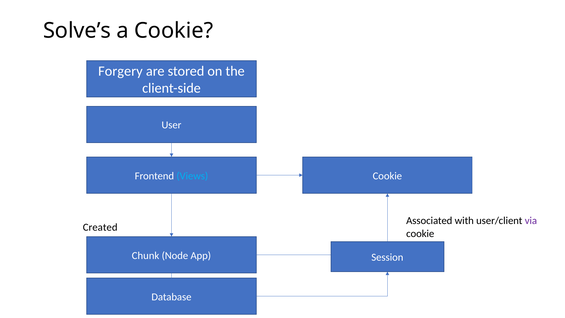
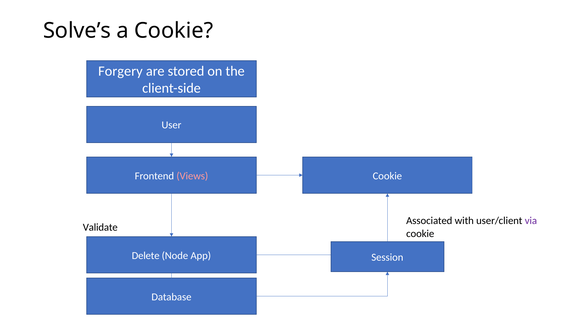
Views colour: light blue -> pink (192, 176)
Created: Created -> Validate (100, 227)
Chunk: Chunk -> Delete (146, 255)
